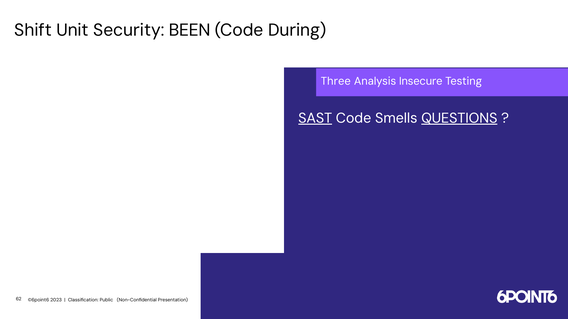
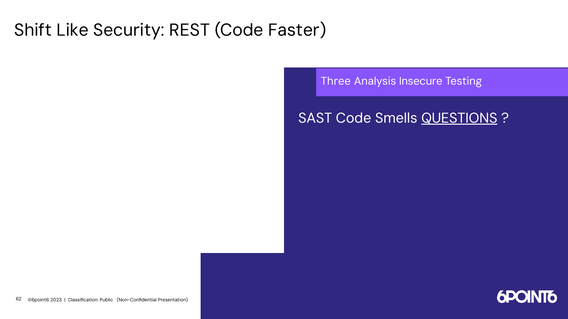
Unit: Unit -> Like (73, 30)
BEEN: BEEN -> REST (190, 30)
During: During -> Faster (297, 30)
SAST underline: present -> none (315, 118)
